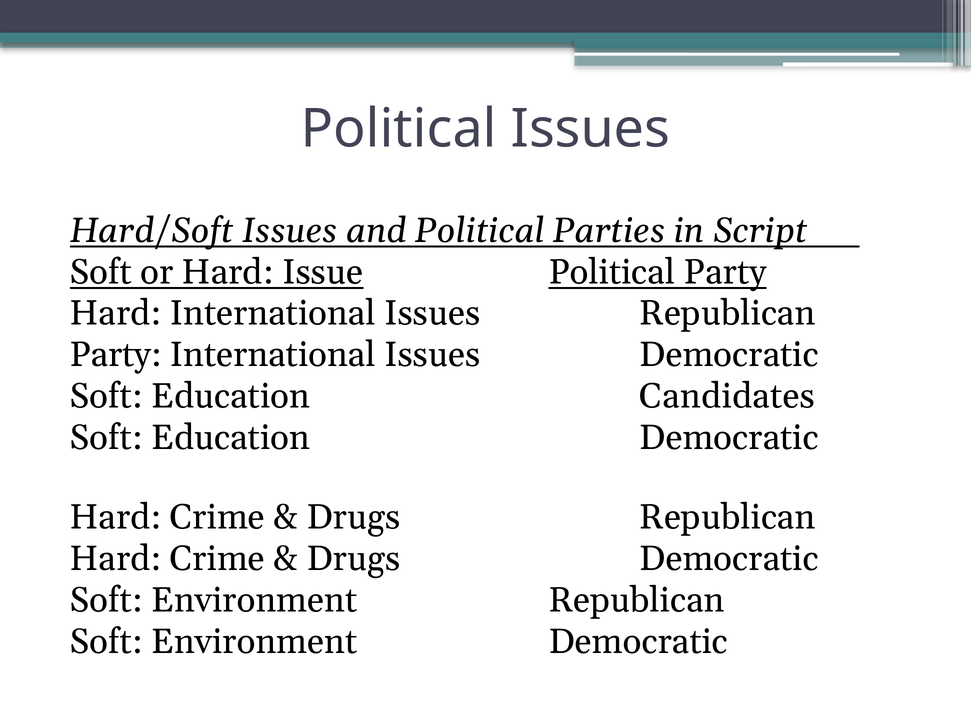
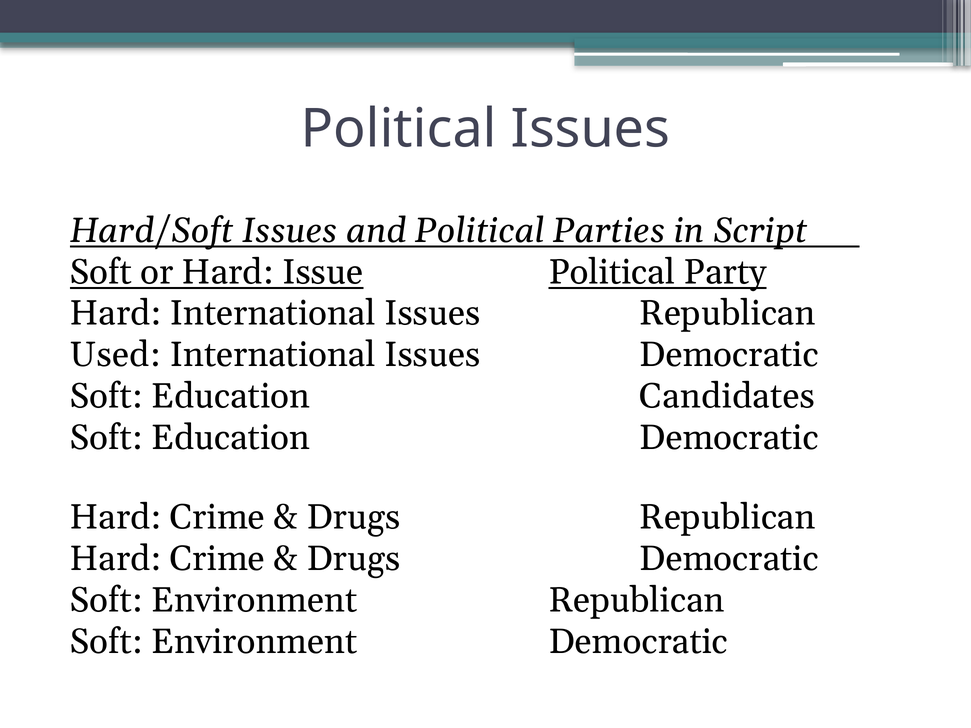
Party: Party -> Used (115, 355)
